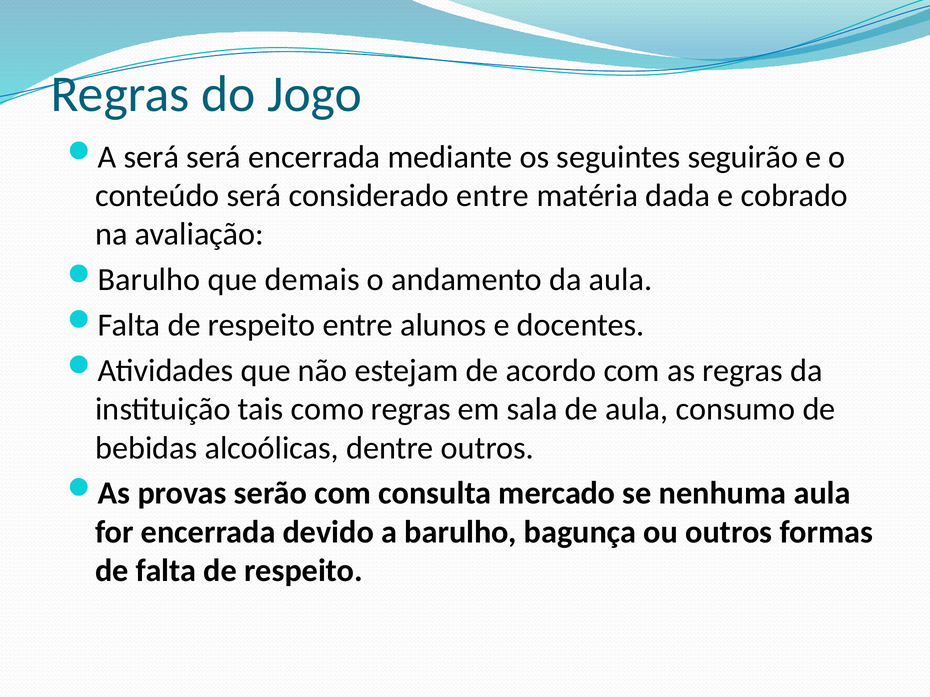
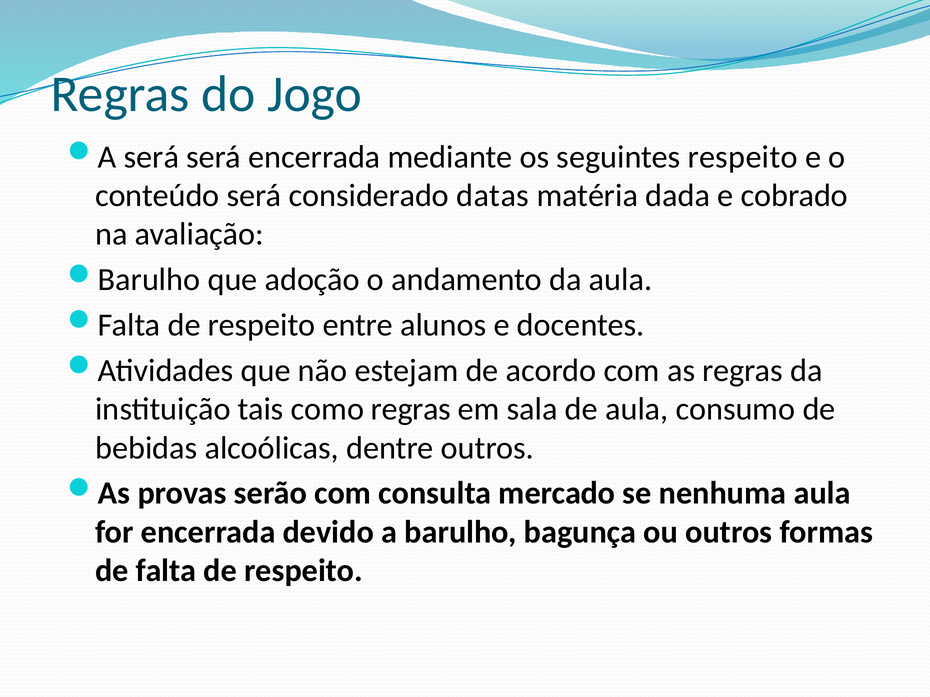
seguintes seguirão: seguirão -> respeito (743, 157)
considerado entre: entre -> datas (493, 196)
demais: demais -> adoção (312, 280)
